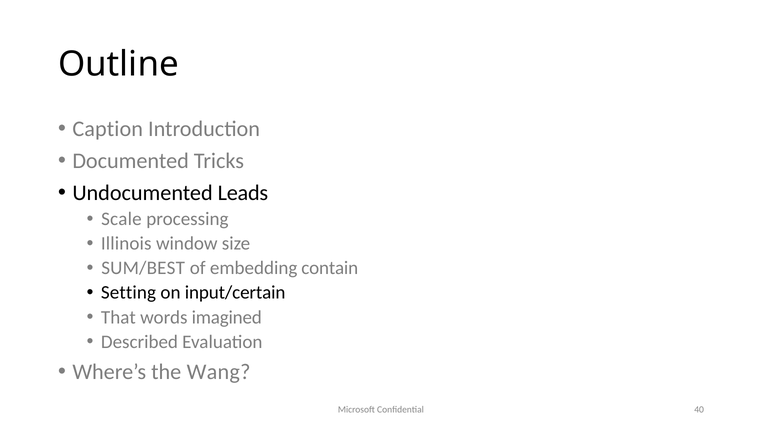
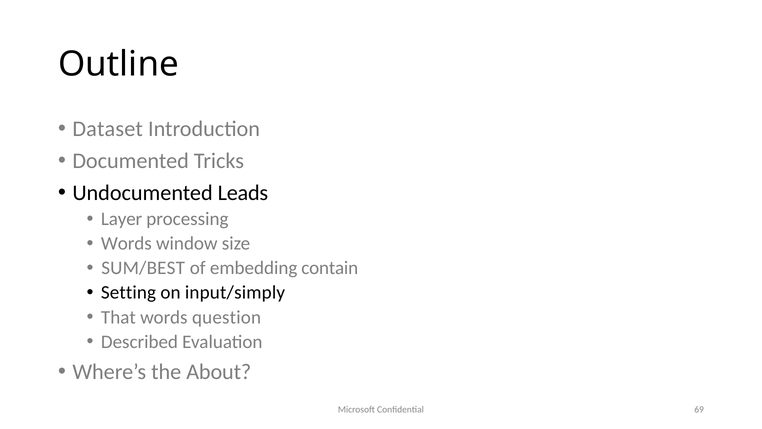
Caption: Caption -> Dataset (108, 129)
Scale: Scale -> Layer (122, 219)
Illinois: Illinois -> Words (126, 243)
input/certain: input/certain -> input/simply (235, 292)
imagined: imagined -> question (227, 317)
Wang: Wang -> About (219, 372)
40: 40 -> 69 (699, 409)
